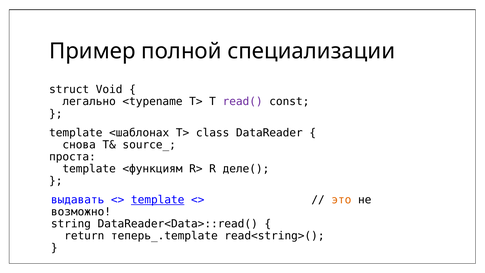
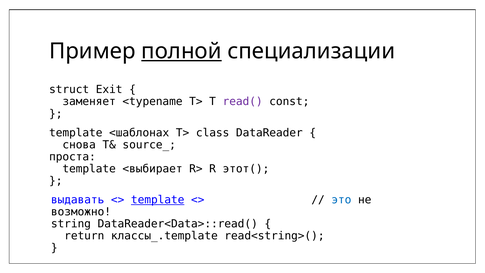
полной underline: none -> present (181, 51)
Void: Void -> Exit (109, 90)
легально: легально -> заменяет (89, 102)
<функциям: <функциям -> <выбирает (153, 169)
деле(: деле( -> этот( (246, 169)
это colour: orange -> blue (341, 200)
теперь_.template: теперь_.template -> классы_.template (164, 236)
